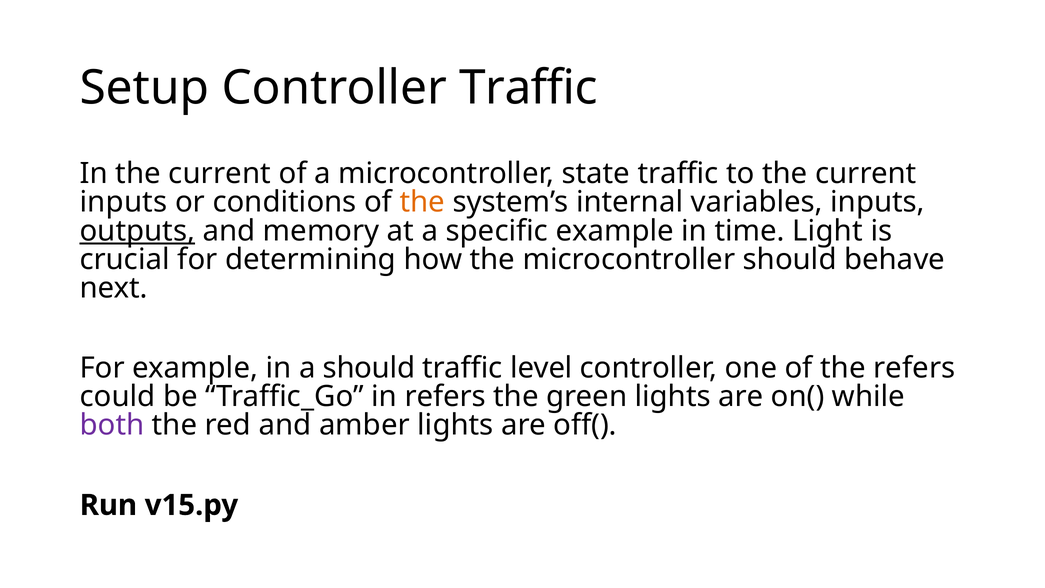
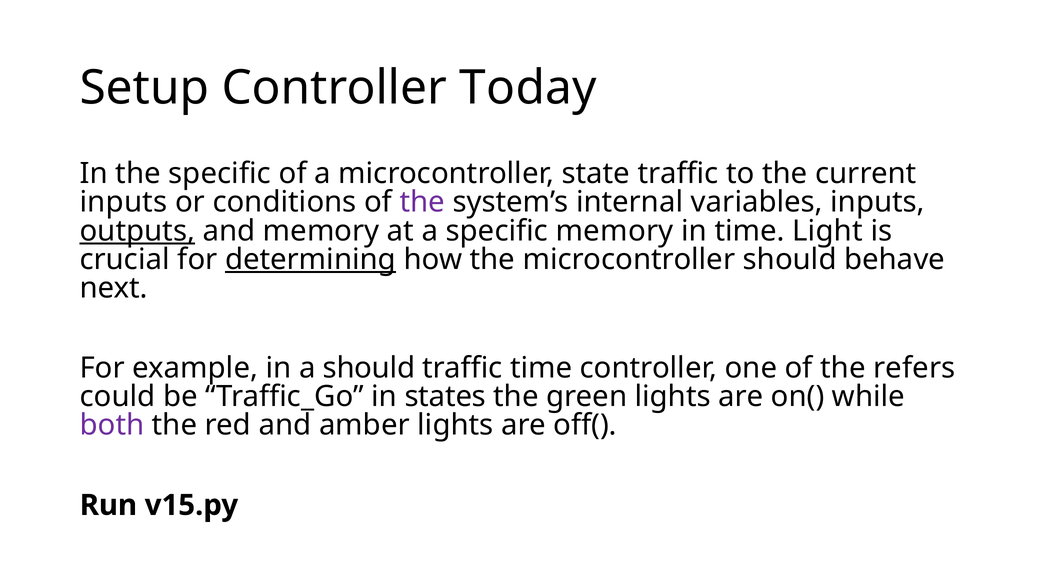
Controller Traffic: Traffic -> Today (528, 88)
In the current: current -> specific (220, 174)
the colour: orange -> purple (422, 202)
specific example: example -> memory (615, 231)
determining underline: none -> present (311, 259)
traffic level: level -> time (541, 368)
in refers: refers -> states (445, 396)
